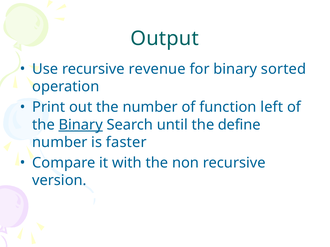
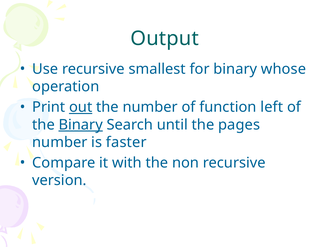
revenue: revenue -> smallest (157, 69)
sorted: sorted -> whose (284, 69)
out underline: none -> present (81, 107)
define: define -> pages (239, 125)
